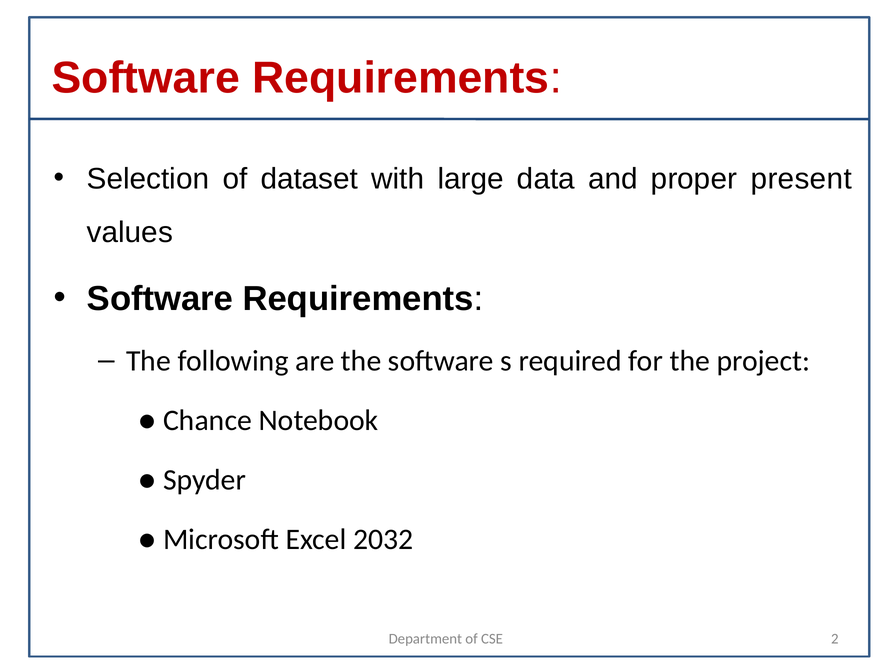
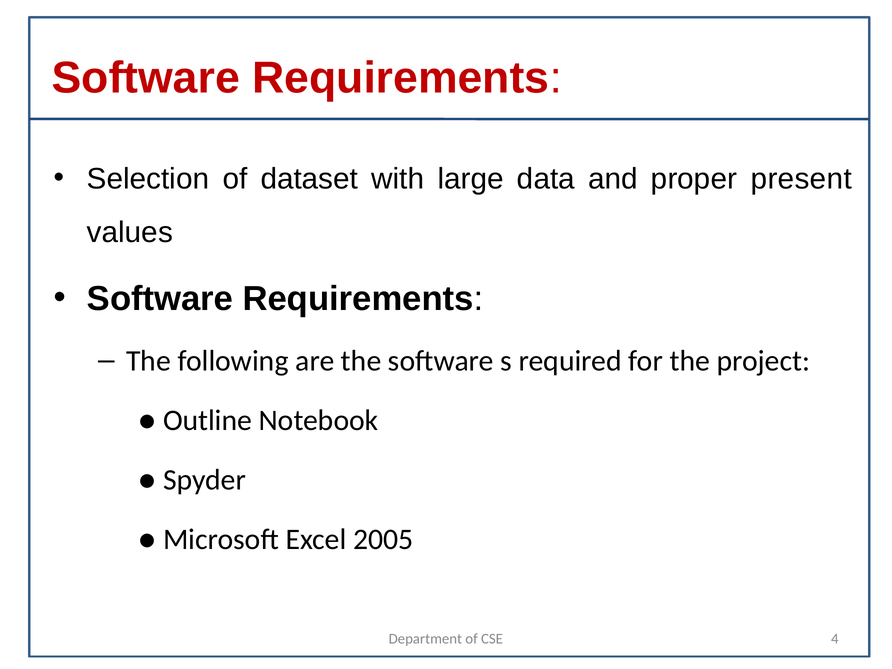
Chance: Chance -> Outline (208, 420)
2032: 2032 -> 2005 (383, 539)
2: 2 -> 4 (835, 639)
